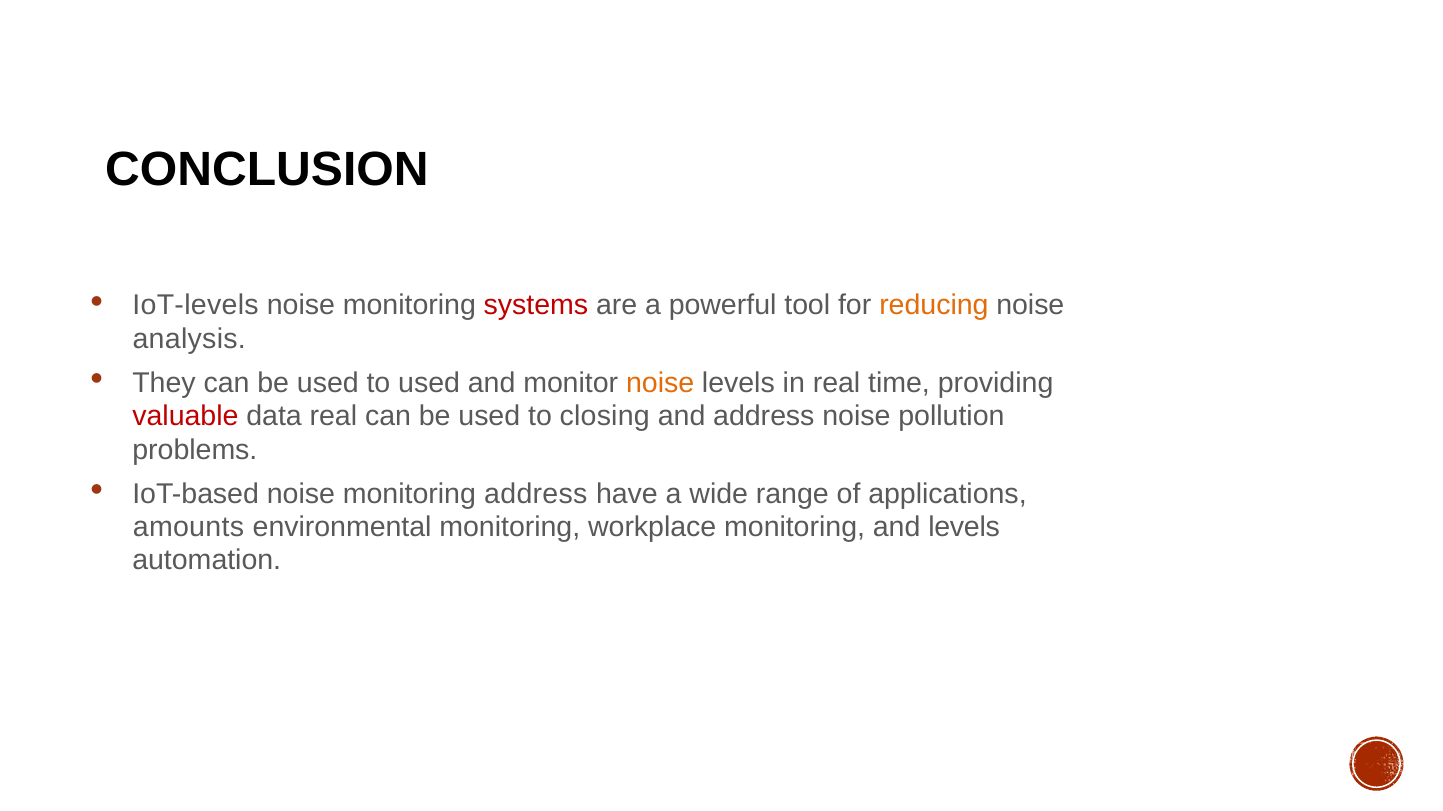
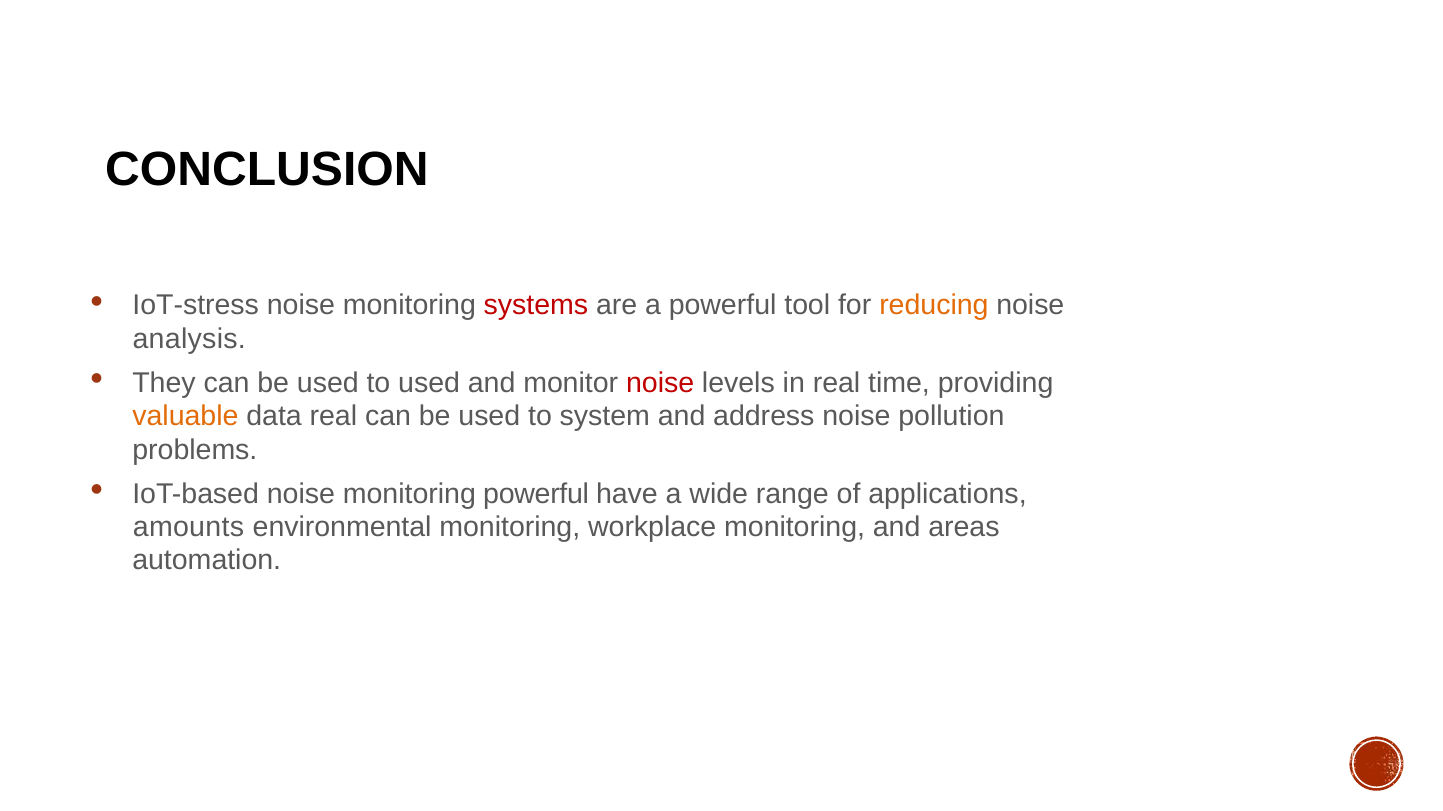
IoT-levels: IoT-levels -> IoT-stress (196, 306)
noise colour: orange -> red (660, 384)
valuable colour: red -> orange (185, 417)
closing: closing -> system (605, 417)
monitoring address: address -> powerful (536, 495)
and levels: levels -> areas (964, 528)
